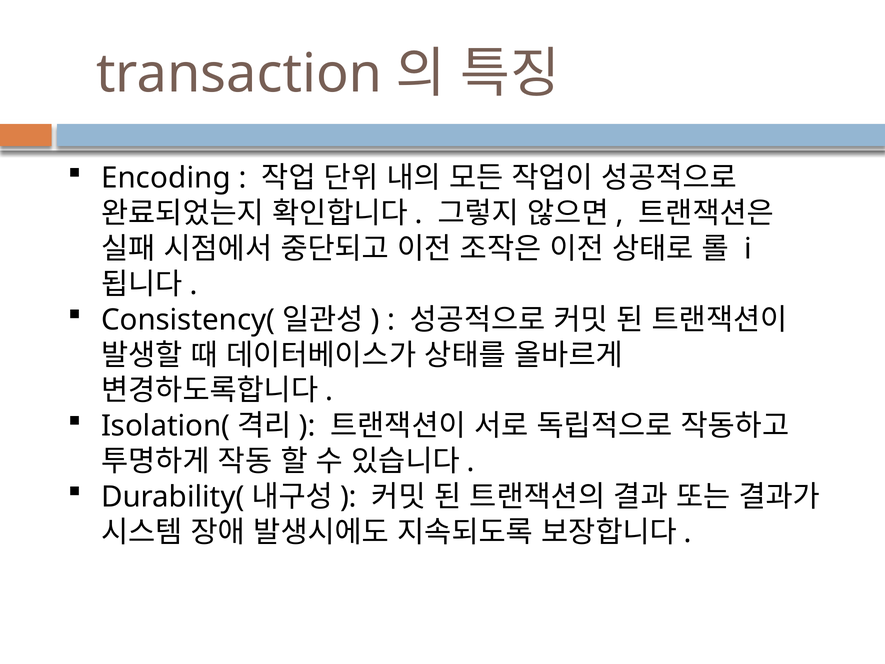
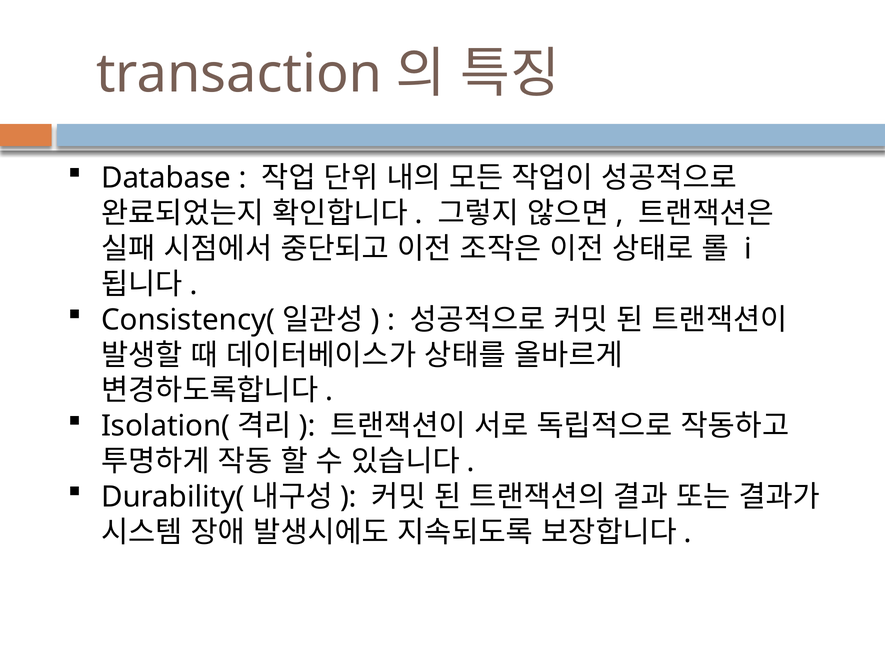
Encoding: Encoding -> Database (166, 178)
